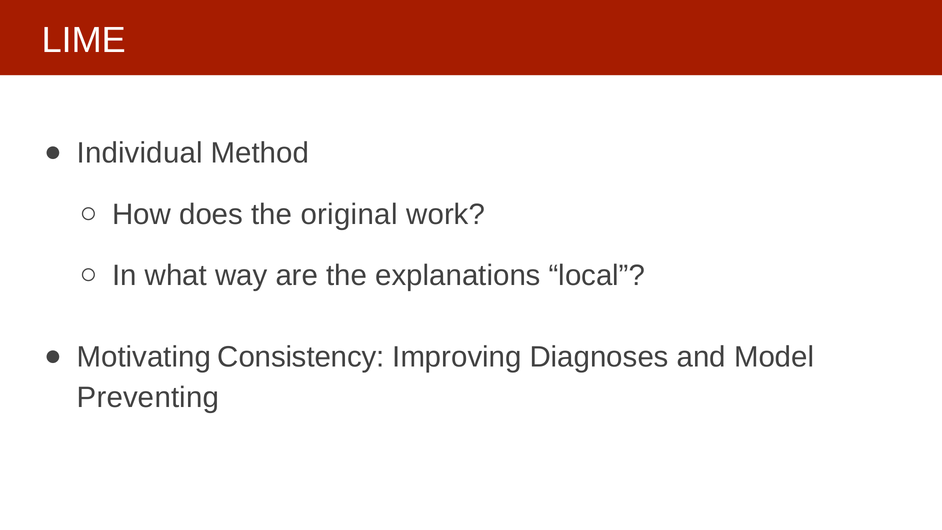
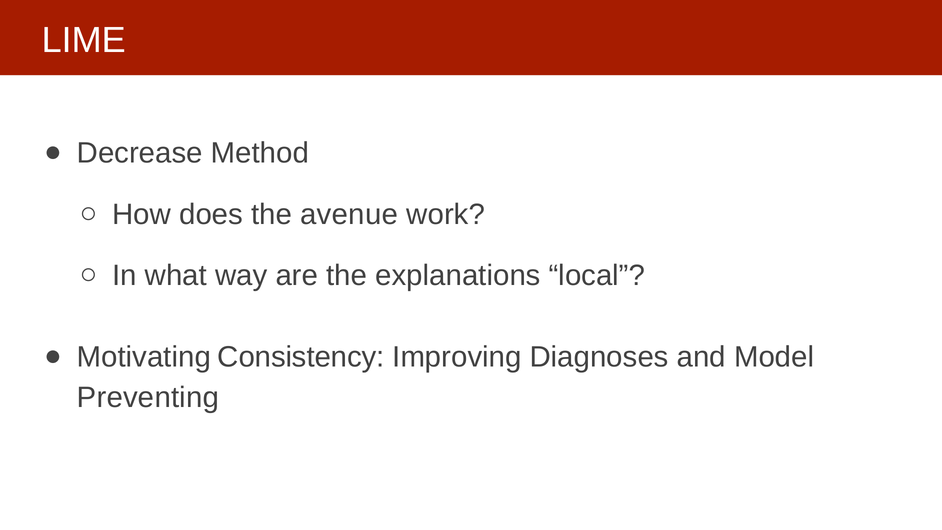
Individual: Individual -> Decrease (140, 153)
original: original -> avenue (349, 214)
